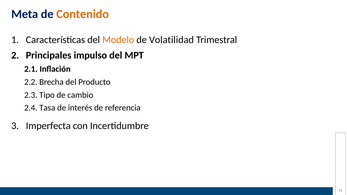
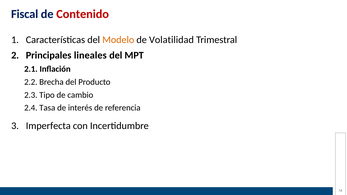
Meta: Meta -> Fiscal (25, 14)
Contenido colour: orange -> red (83, 14)
impulso: impulso -> lineales (90, 55)
